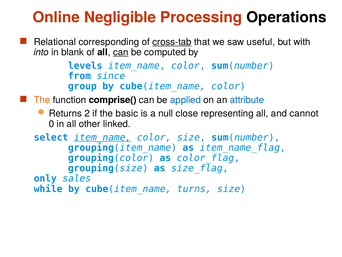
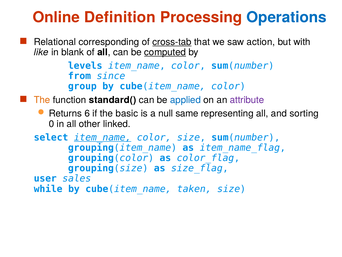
Negligible: Negligible -> Definition (120, 17)
Operations colour: black -> blue (287, 17)
useful: useful -> action (261, 42)
into: into -> like (41, 52)
can underline: present -> none (121, 52)
computed underline: none -> present (165, 52)
comprise(: comprise( -> standard( (113, 100)
attribute colour: blue -> purple (247, 100)
2: 2 -> 6 (87, 113)
close: close -> same (187, 113)
cannot: cannot -> sorting (304, 113)
only: only -> user (45, 178)
turns: turns -> taken (194, 189)
